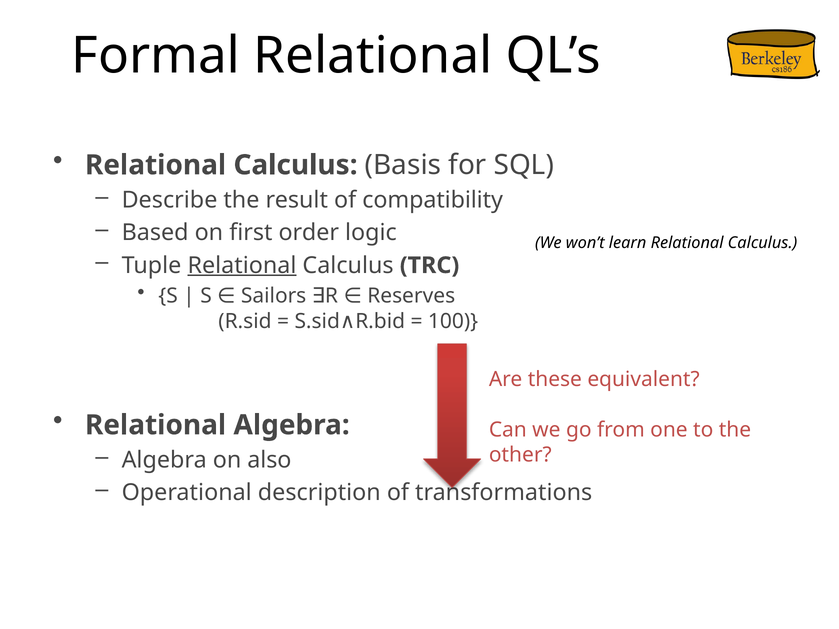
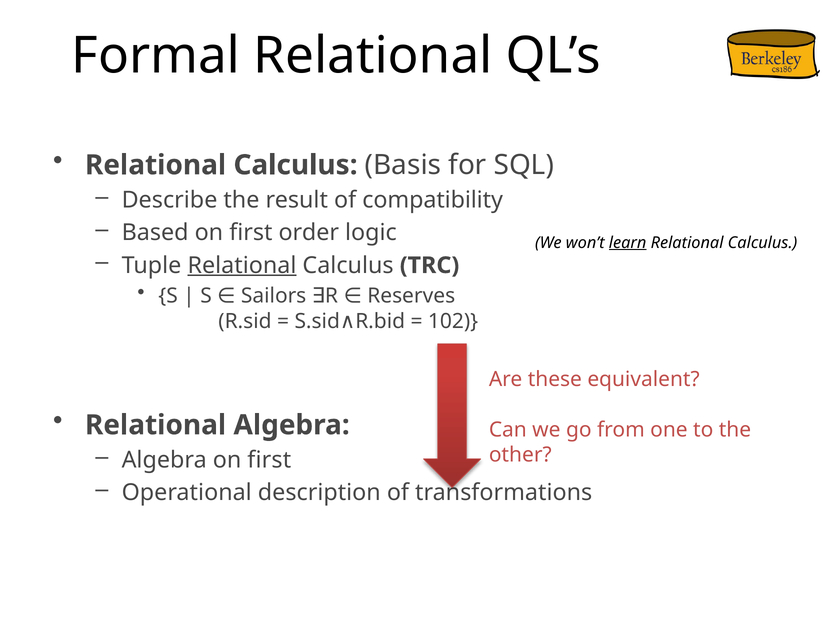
learn underline: none -> present (628, 243)
100: 100 -> 102 (453, 321)
Algebra on also: also -> first (269, 460)
